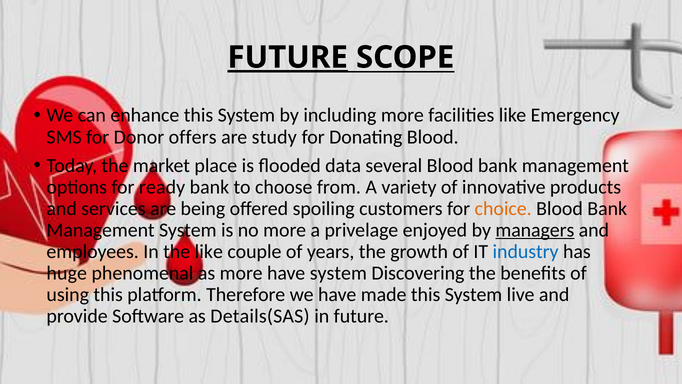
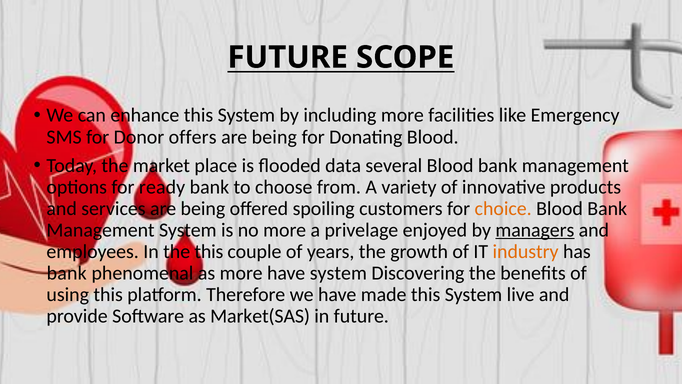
FUTURE underline: present -> none (288, 57)
study: study -> being (274, 137)
the like: like -> this (209, 251)
industry colour: blue -> orange (526, 251)
huge: huge -> bank (67, 273)
Details(SAS: Details(SAS -> Market(SAS (260, 316)
